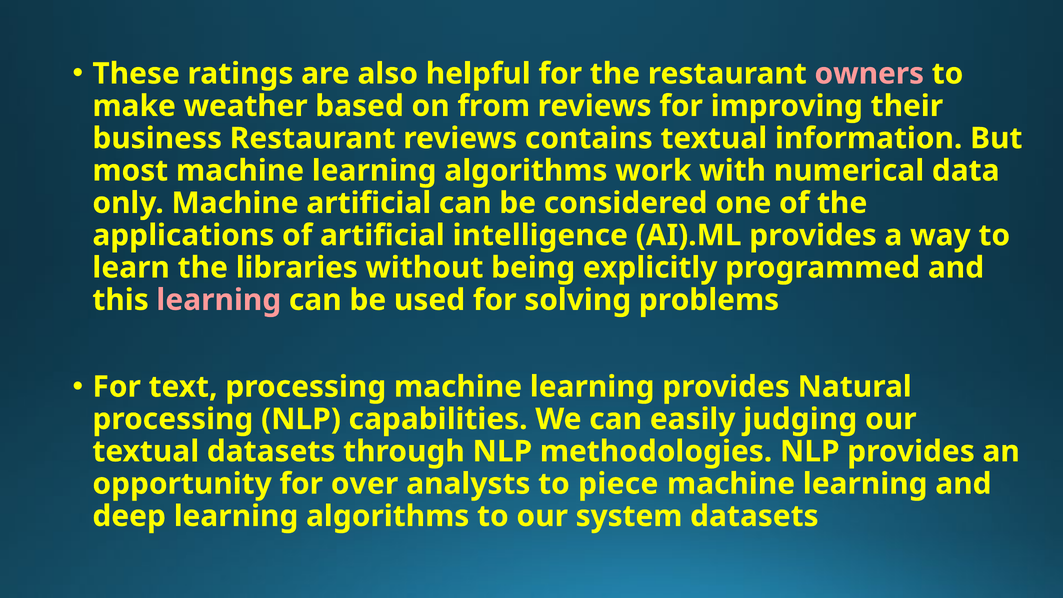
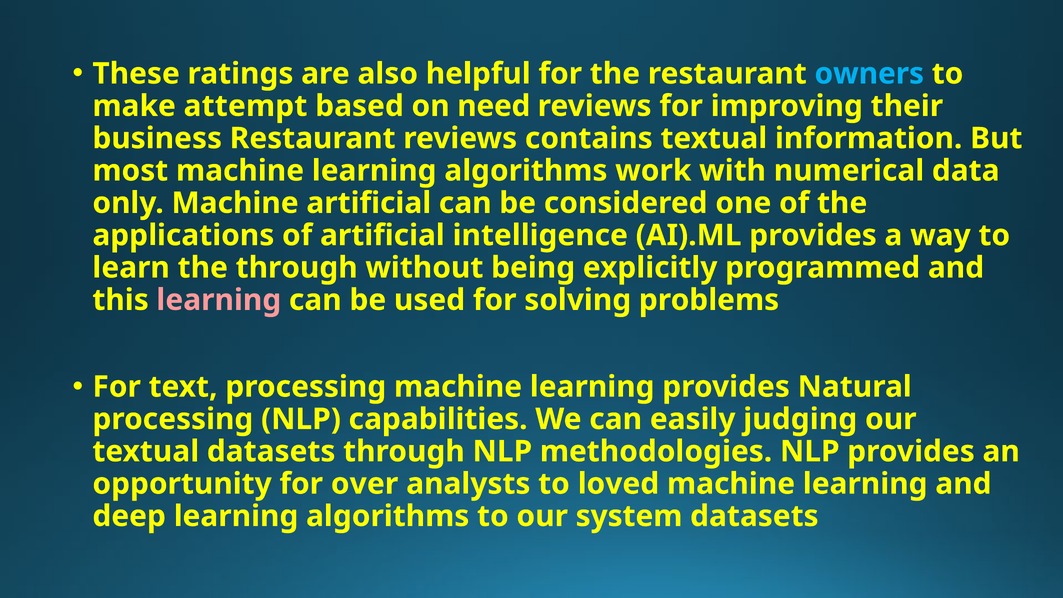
owners colour: pink -> light blue (869, 74)
weather: weather -> attempt (245, 106)
from: from -> need (494, 106)
the libraries: libraries -> through (297, 268)
piece: piece -> loved (618, 484)
